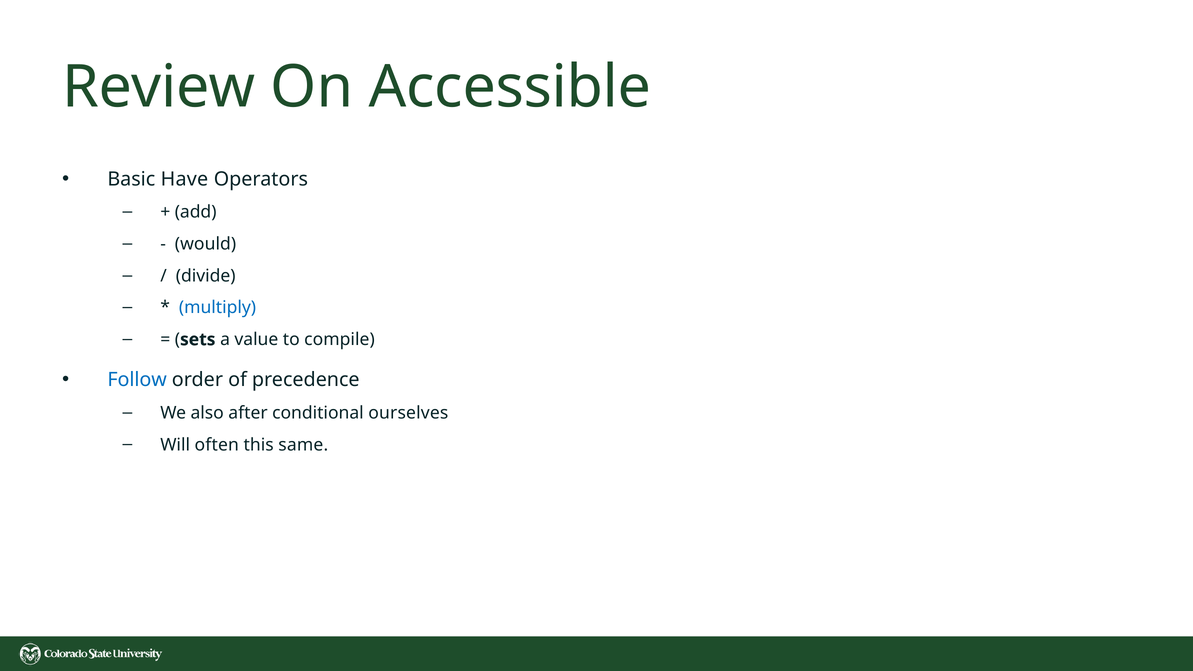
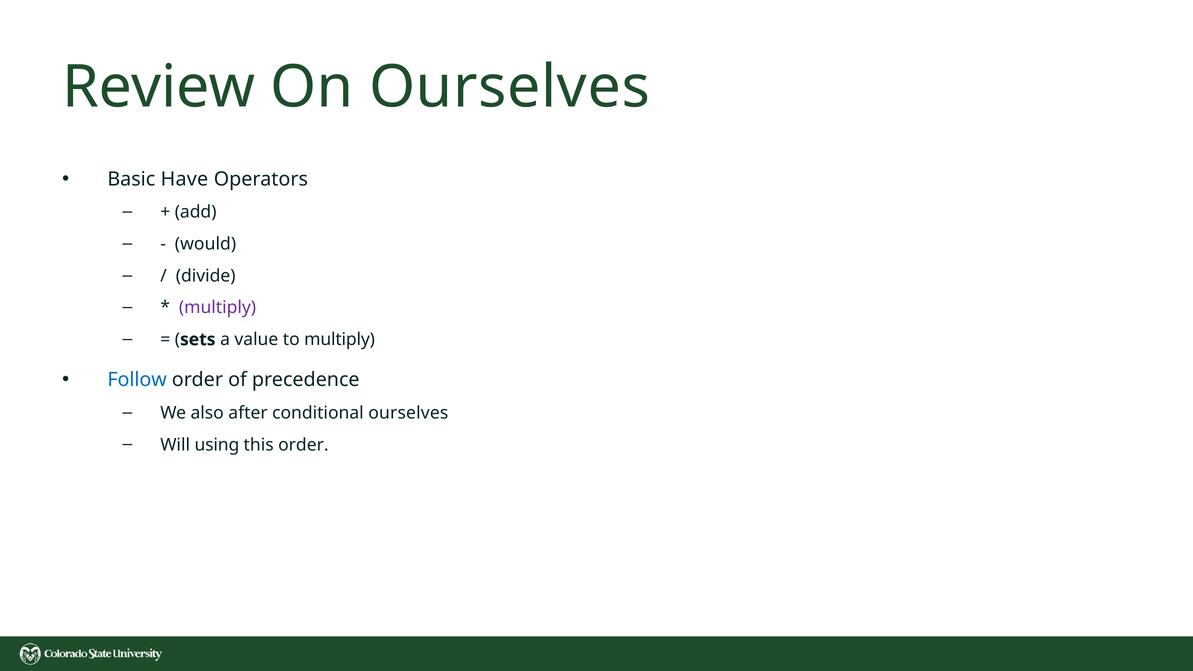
On Accessible: Accessible -> Ourselves (510, 87)
multiply colour: blue -> purple (218, 308)
to compile: compile -> multiply (340, 340)
often: often -> using (217, 445)
this same: same -> order (303, 445)
